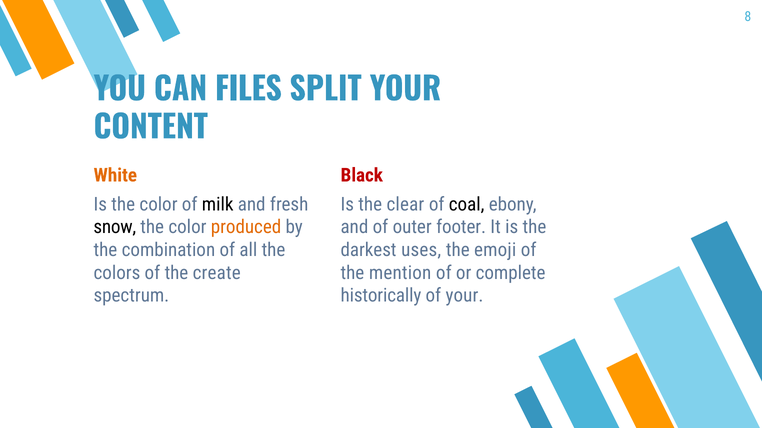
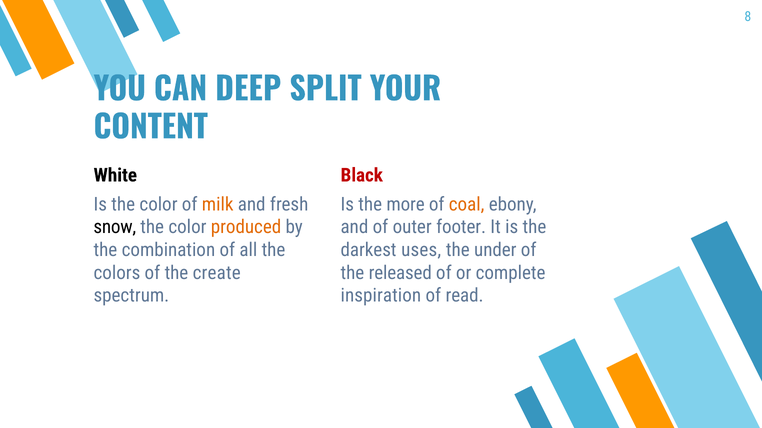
FILES: FILES -> DEEP (248, 90)
White colour: orange -> black (115, 175)
milk colour: black -> orange (218, 205)
clear: clear -> more (406, 205)
coal colour: black -> orange (467, 205)
emoji: emoji -> under (495, 250)
mention: mention -> released (400, 273)
historically: historically -> inspiration (381, 296)
of your: your -> read (465, 296)
